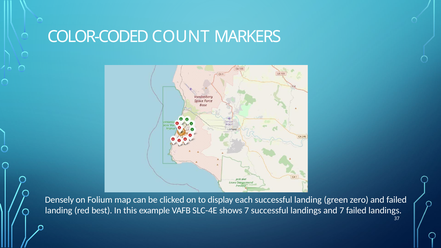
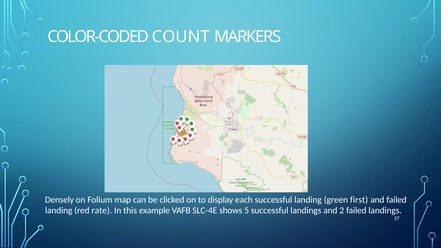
zero: zero -> first (359, 200)
best: best -> rate (102, 211)
shows 7: 7 -> 5 (247, 211)
and 7: 7 -> 2 (342, 211)
